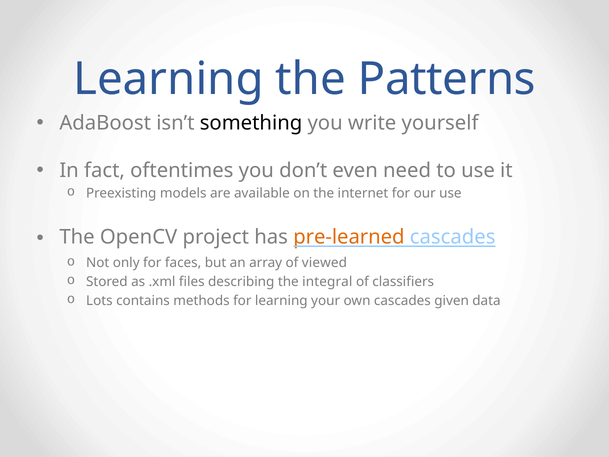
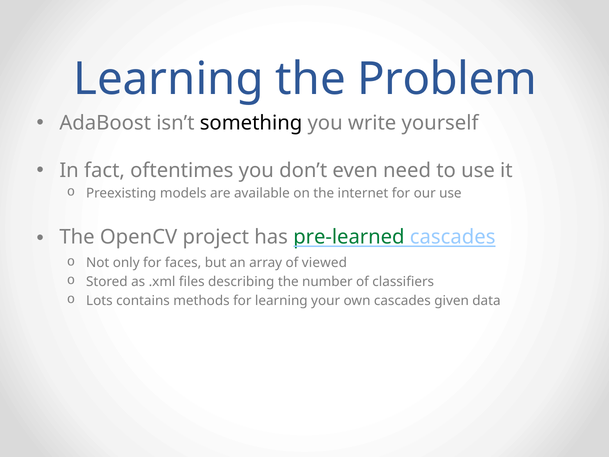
Patterns: Patterns -> Problem (447, 79)
pre-learned colour: orange -> green (349, 237)
integral: integral -> number (327, 282)
